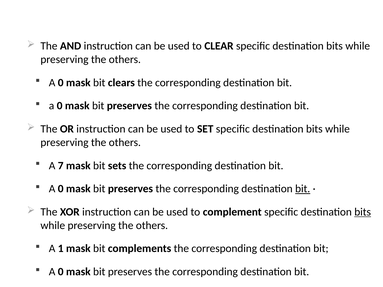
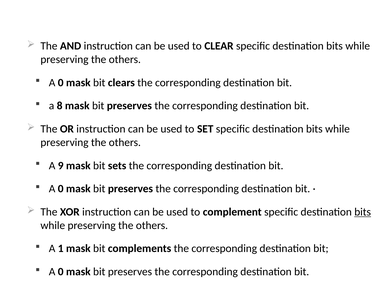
0: 0 -> 8 (60, 106)
7: 7 -> 9 (61, 166)
bit underline: present -> none (303, 189)
